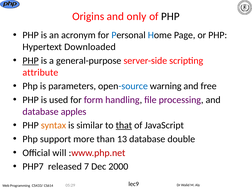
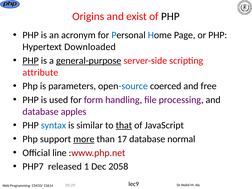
only: only -> exist (137, 16)
general-purpose underline: none -> present (89, 61)
warning: warning -> coerced (166, 86)
syntax colour: orange -> blue (53, 125)
more underline: none -> present (84, 139)
13: 13 -> 17 (122, 139)
double: double -> normal (181, 139)
will: will -> line (59, 153)
7: 7 -> 1 (87, 167)
2000: 2000 -> 2058 (118, 167)
